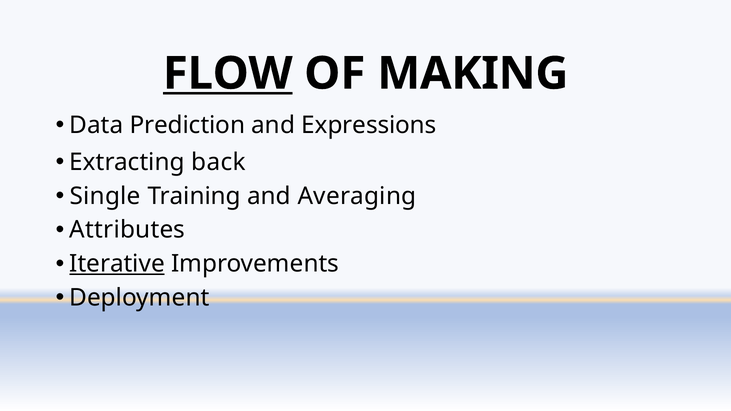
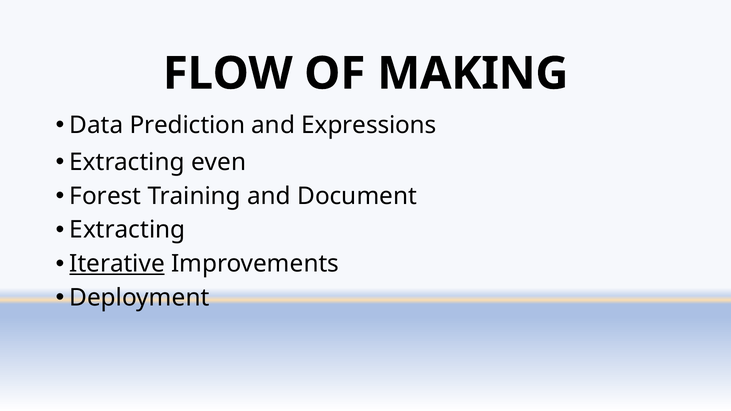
FLOW underline: present -> none (228, 74)
back: back -> even (219, 162)
Single: Single -> Forest (105, 196)
Averaging: Averaging -> Document (357, 196)
Attributes: Attributes -> Extracting (127, 230)
